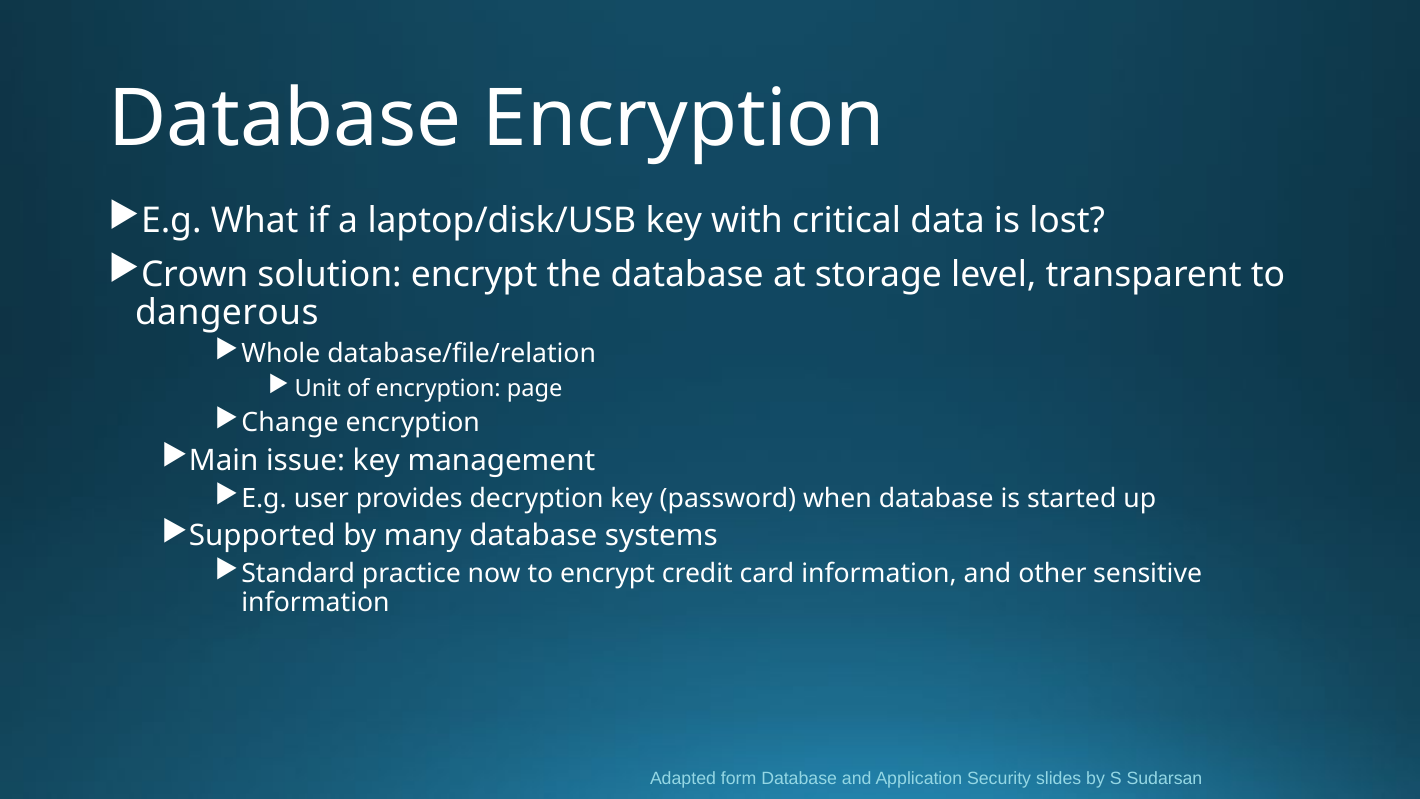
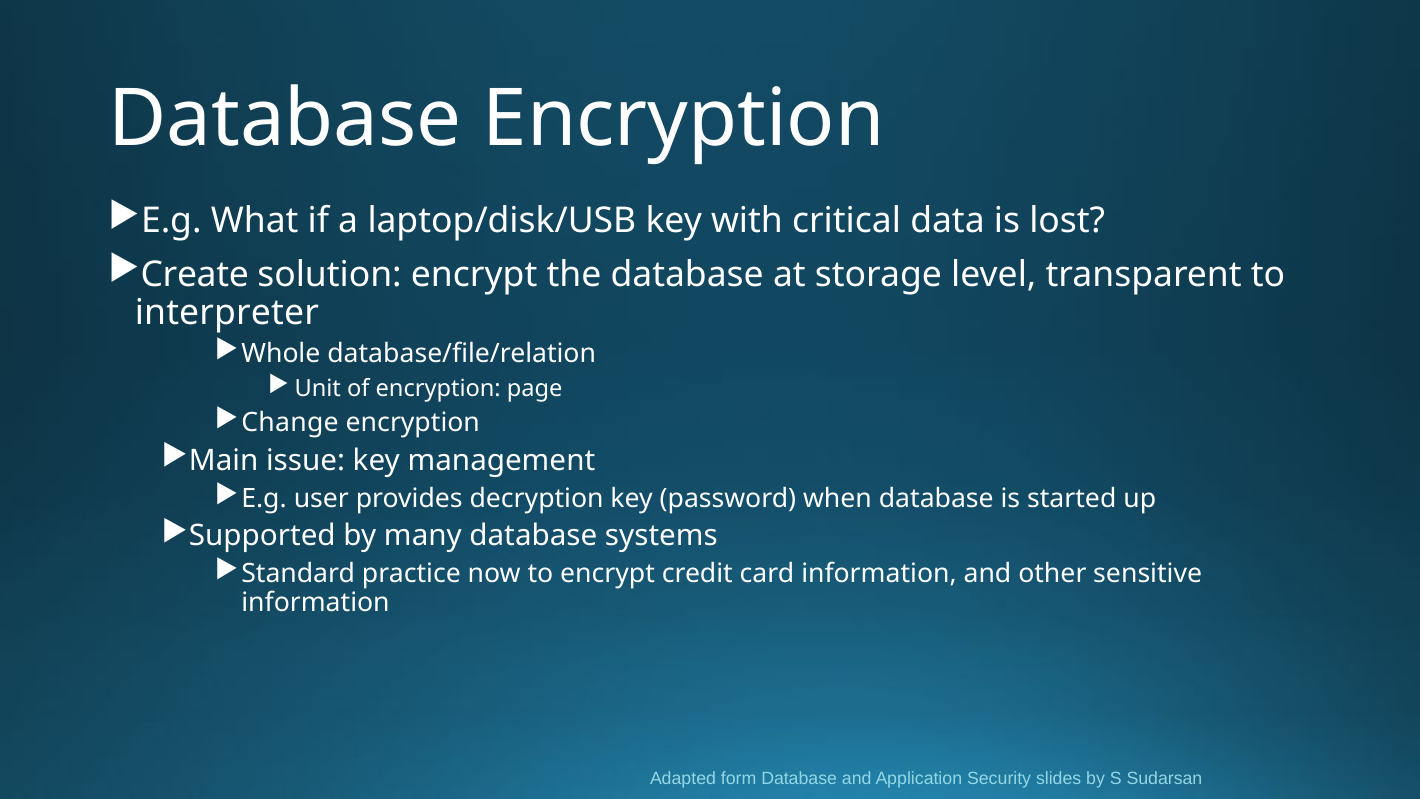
Crown: Crown -> Create (195, 274)
dangerous: dangerous -> interpreter (227, 313)
